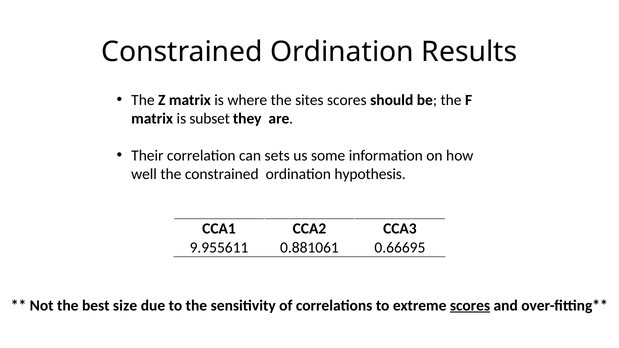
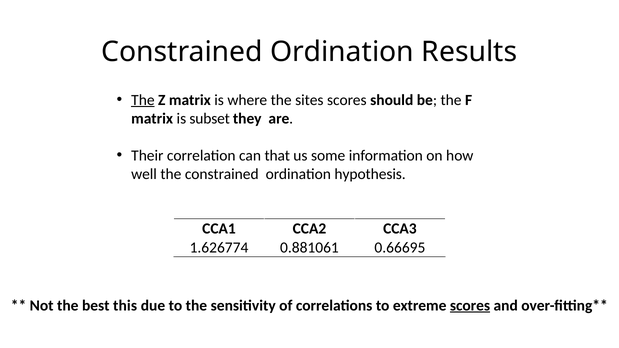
The underline: none -> present (143, 100)
sets: sets -> that (277, 156)
9.955611: 9.955611 -> 1.626774 (219, 248)
size: size -> this (125, 306)
